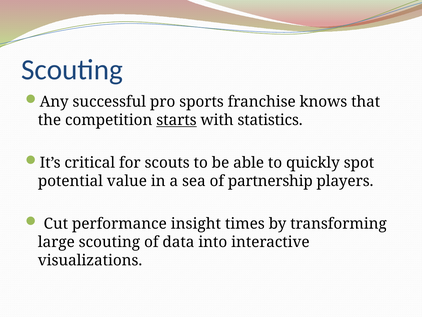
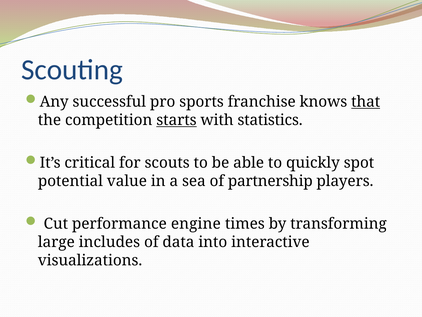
that underline: none -> present (366, 102)
insight: insight -> engine (196, 223)
large scouting: scouting -> includes (109, 242)
